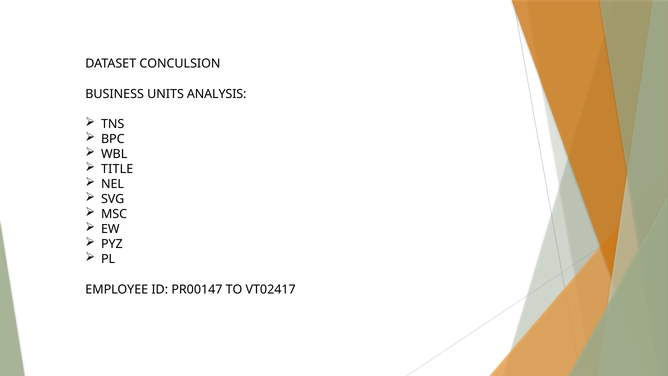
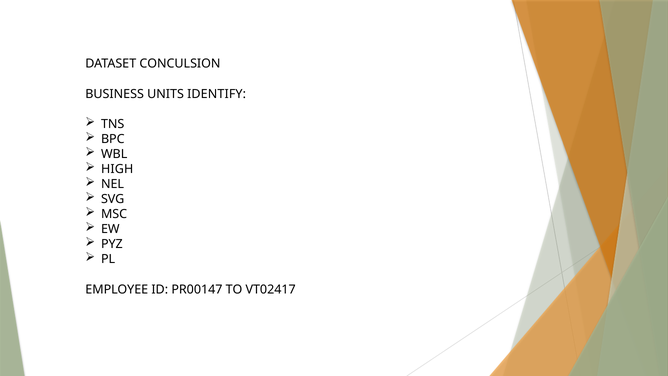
ANALYSIS: ANALYSIS -> IDENTIFY (217, 94)
TITLE: TITLE -> HIGH (117, 169)
